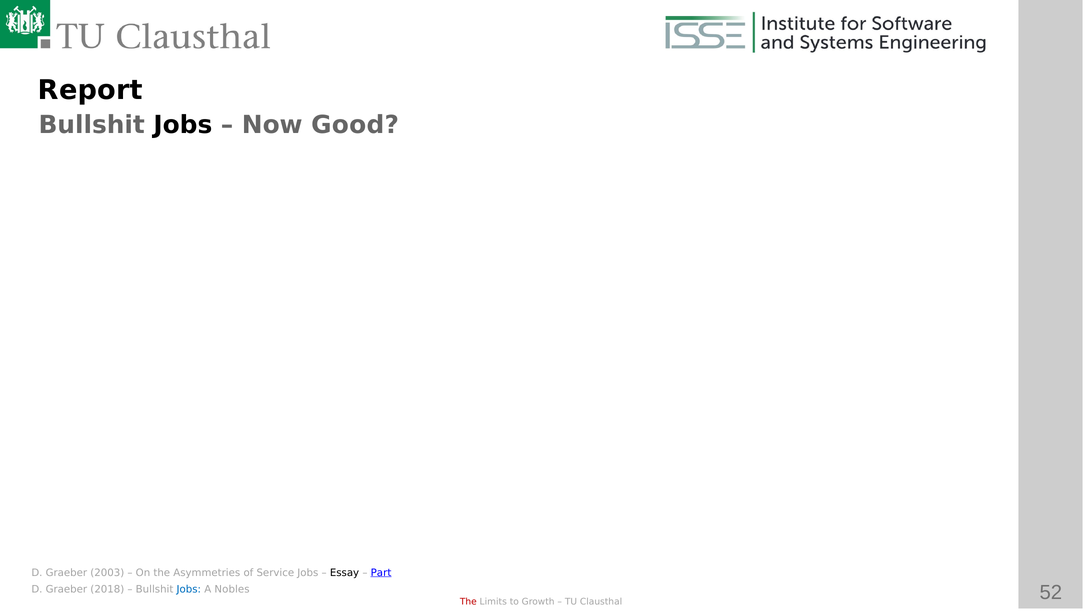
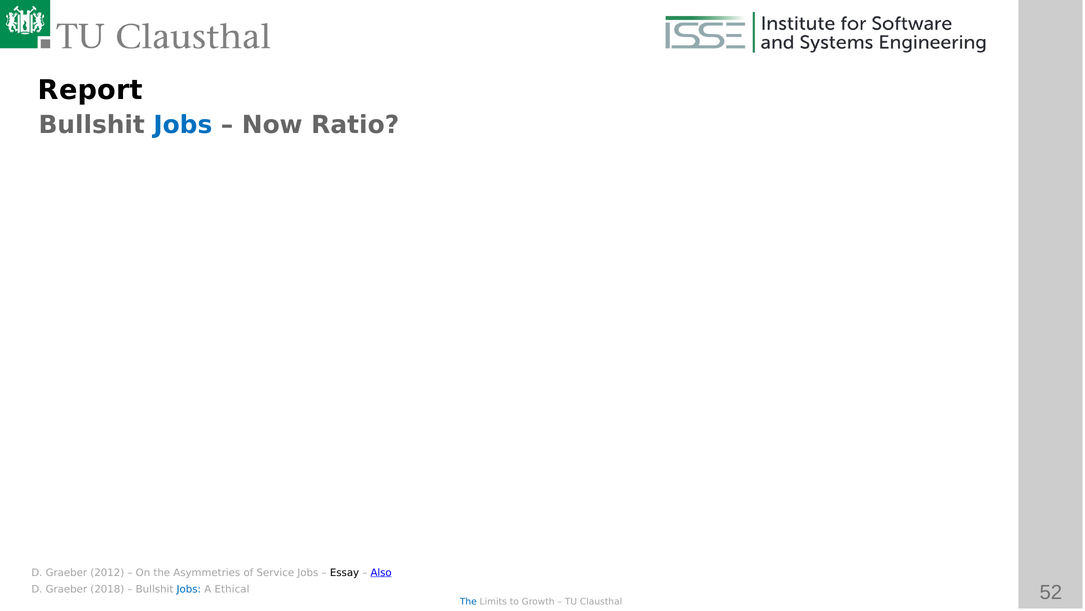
Jobs colour: black -> blue (183, 125)
Good: Good -> Ratio (355, 125)
2003: 2003 -> 2012 (107, 572)
Part: Part -> Also (381, 572)
Nobles: Nobles -> Ethical (232, 589)
The colour: red -> blue (468, 601)
